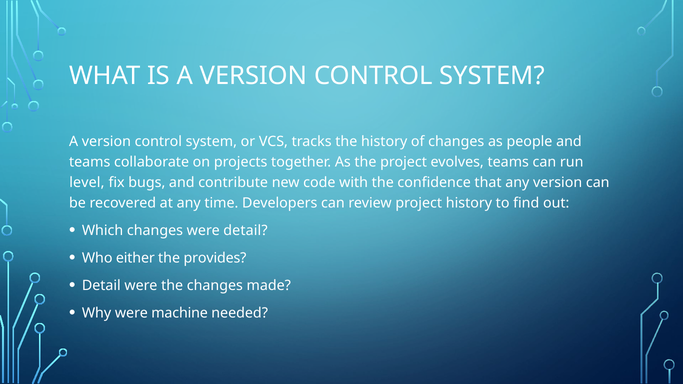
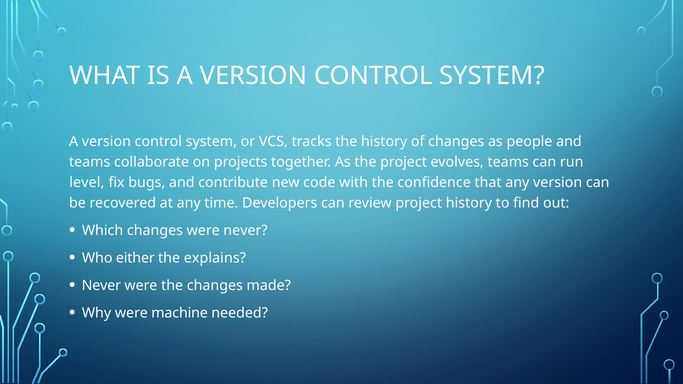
were detail: detail -> never (246, 231)
provides: provides -> explains (215, 258)
Detail: Detail -> Never (101, 286)
